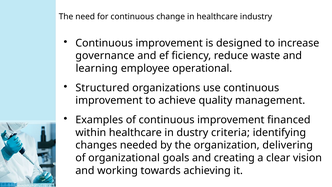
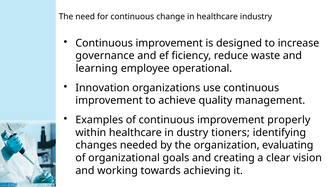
Structured: Structured -> Innovation (102, 88)
financed: financed -> properly (289, 120)
criteria: criteria -> tioners (230, 132)
delivering: delivering -> evaluating (288, 145)
